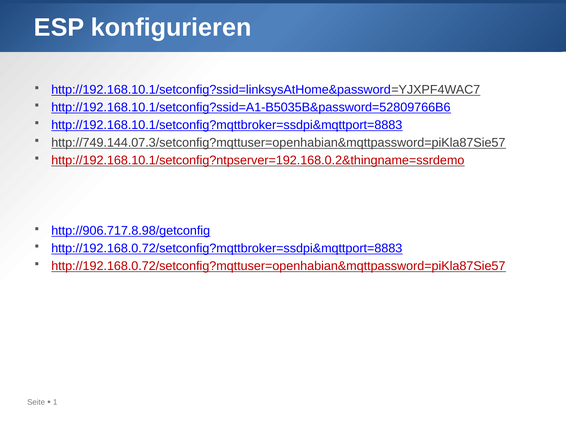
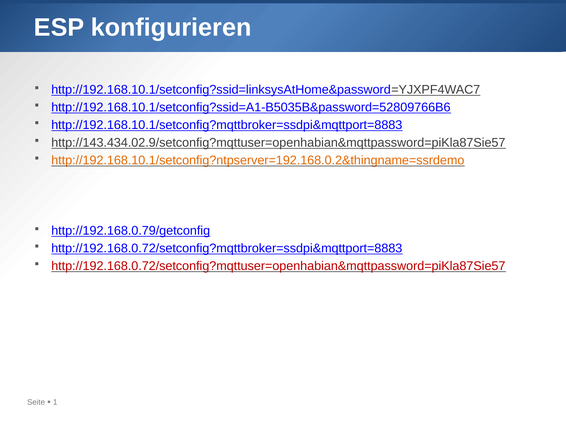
http://749.144.07.3/setconfig?mqttuser=openhabian&mqttpassword=piKla87Sie57: http://749.144.07.3/setconfig?mqttuser=openhabian&mqttpassword=piKla87Sie57 -> http://143.434.02.9/setconfig?mqttuser=openhabian&mqttpassword=piKla87Sie57 (278, 143)
http://192.168.10.1/setconfig?ntpserver=192.168.0.2&thingname=ssrdemo colour: red -> orange (258, 160)
http://906.717.8.98/getconfig: http://906.717.8.98/getconfig -> http://192.168.0.79/getconfig (131, 231)
